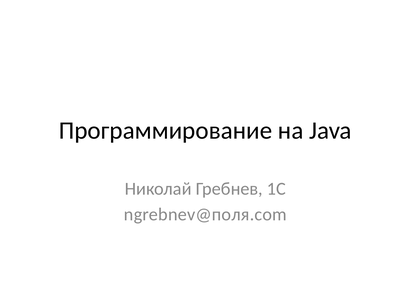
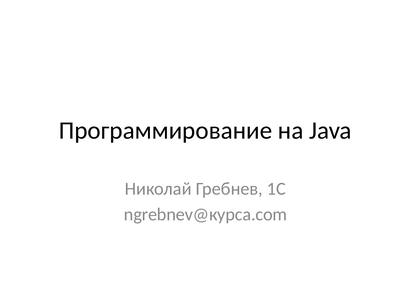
ngrebnev@поля.com: ngrebnev@поля.com -> ngrebnev@курса.com (206, 215)
